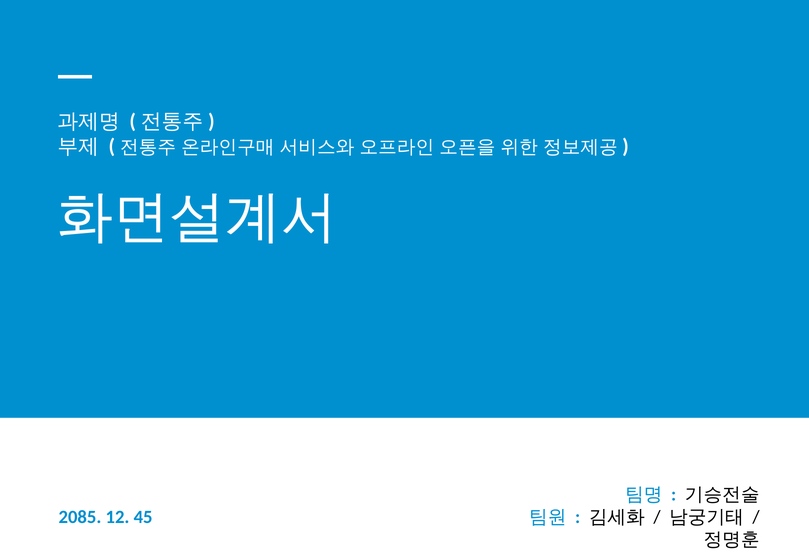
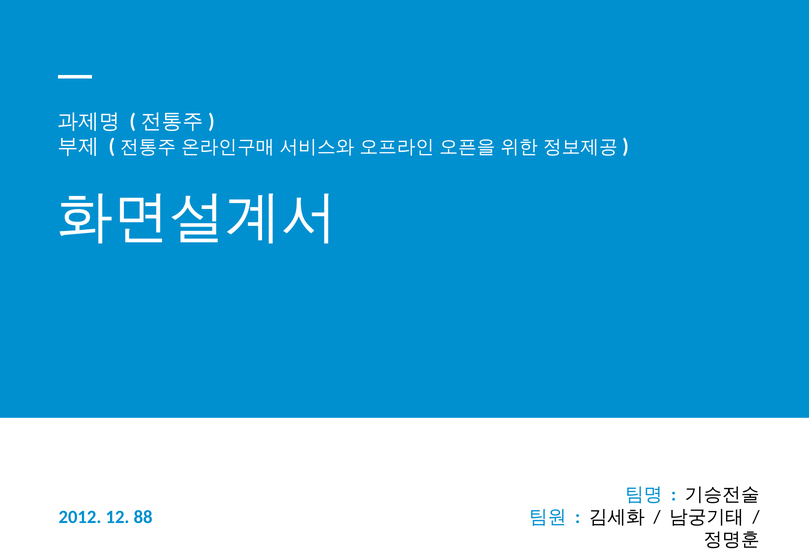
2085: 2085 -> 2012 (80, 517)
45: 45 -> 88 (143, 517)
